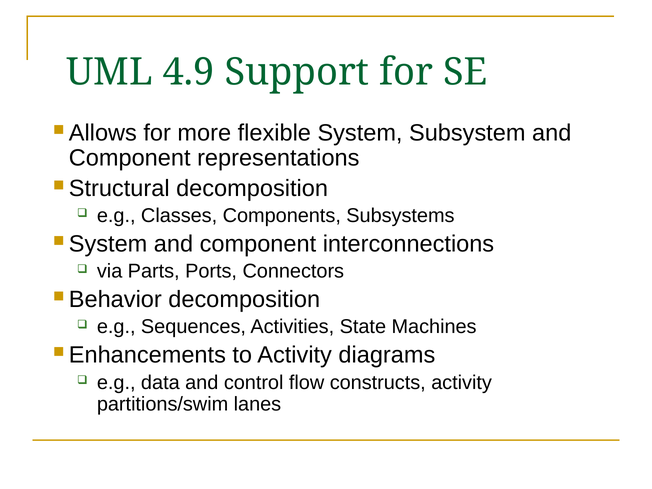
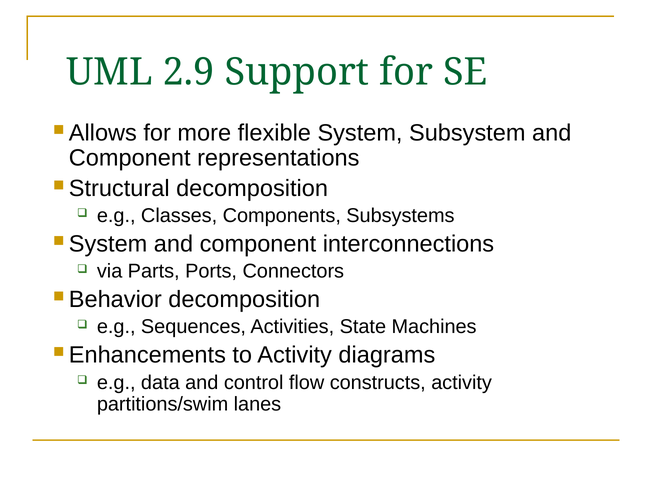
4.9: 4.9 -> 2.9 (189, 72)
